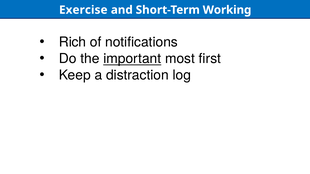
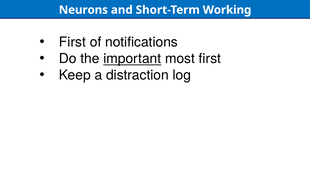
Exercise: Exercise -> Neurons (83, 10)
Rich: Rich -> First (72, 42)
